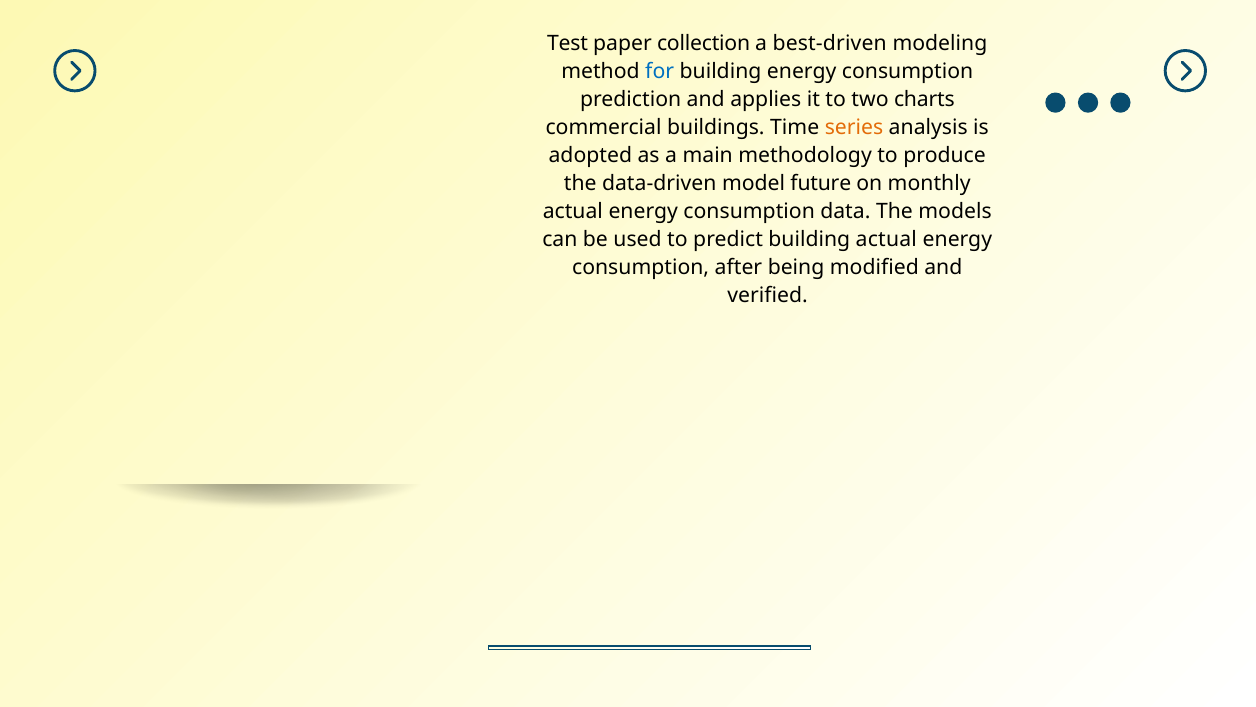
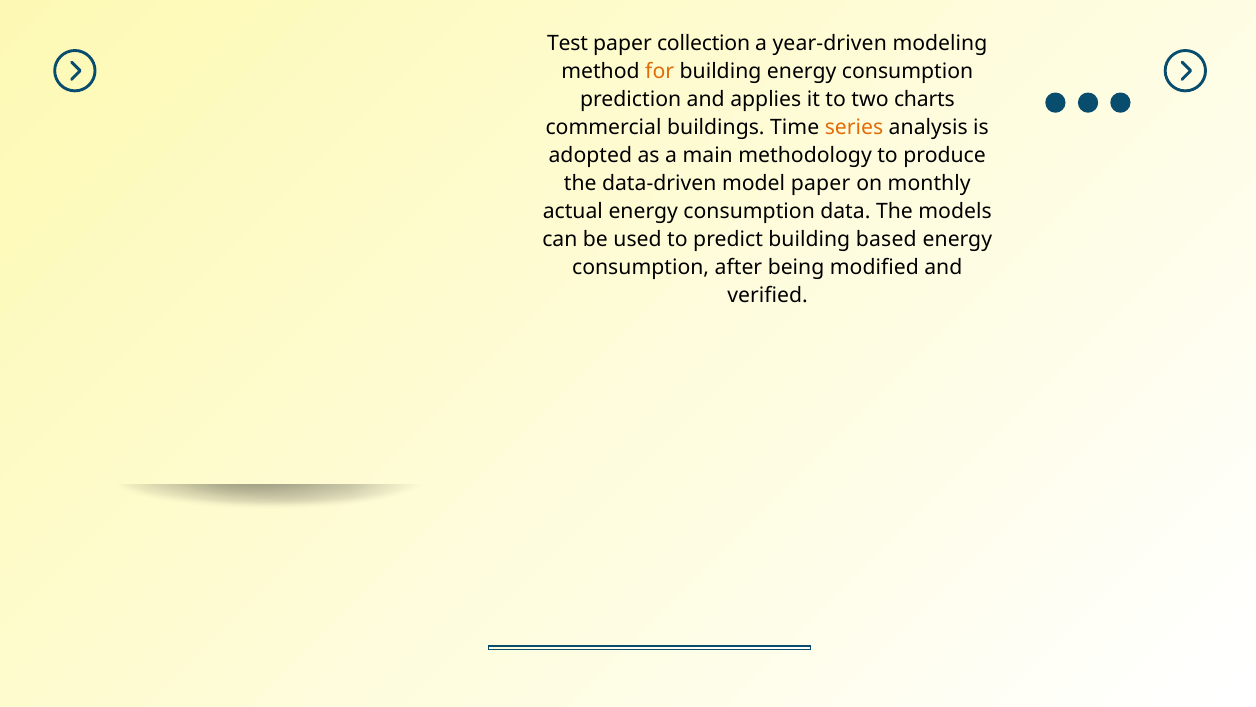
best-driven: best-driven -> year-driven (830, 43)
for colour: blue -> orange (660, 71)
model future: future -> paper (821, 183)
building actual: actual -> based (886, 239)
